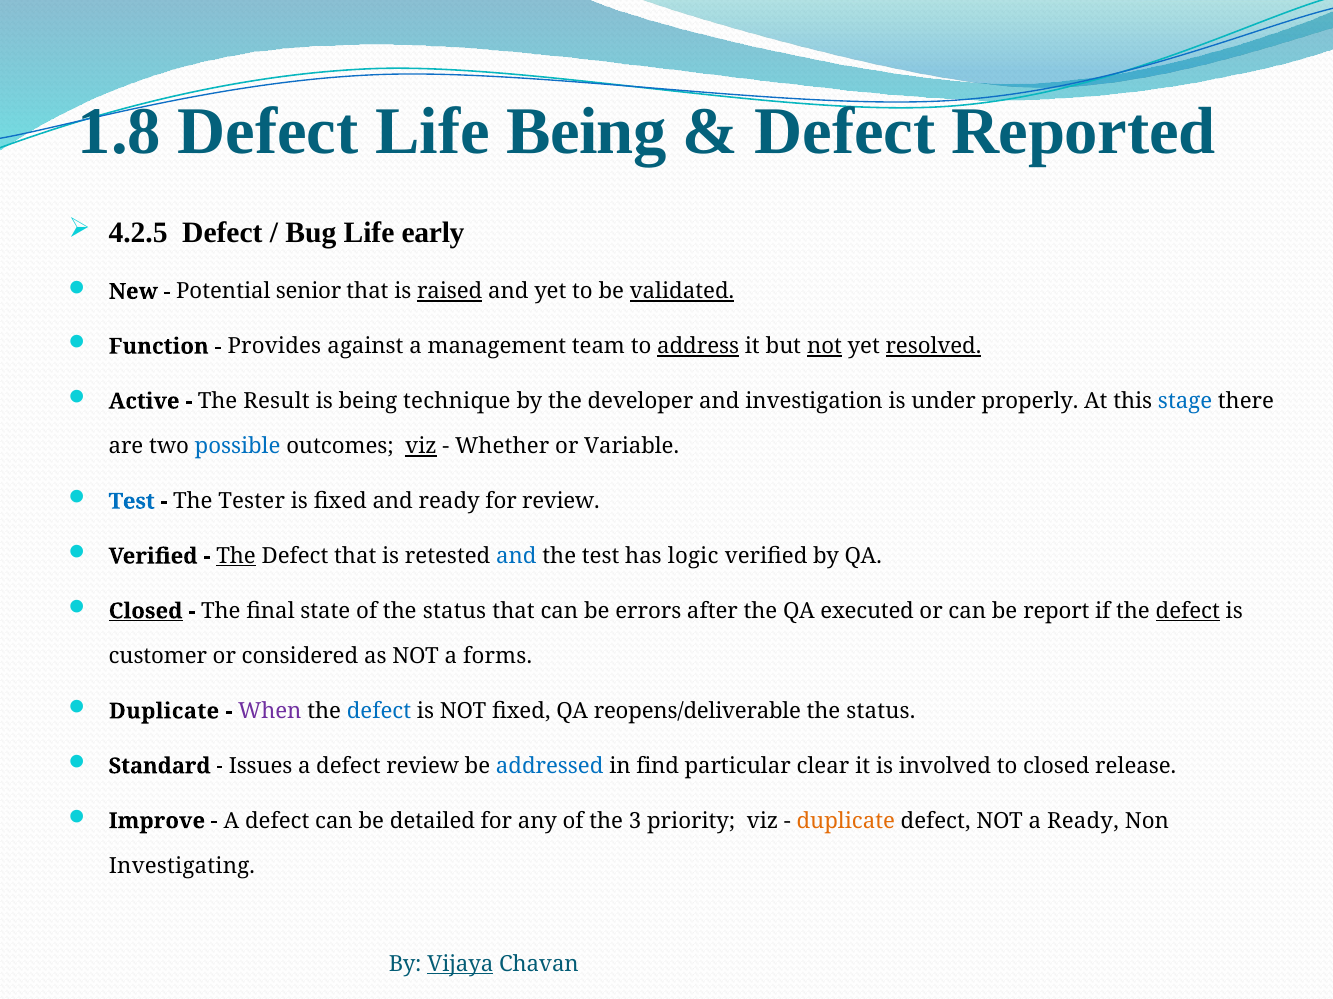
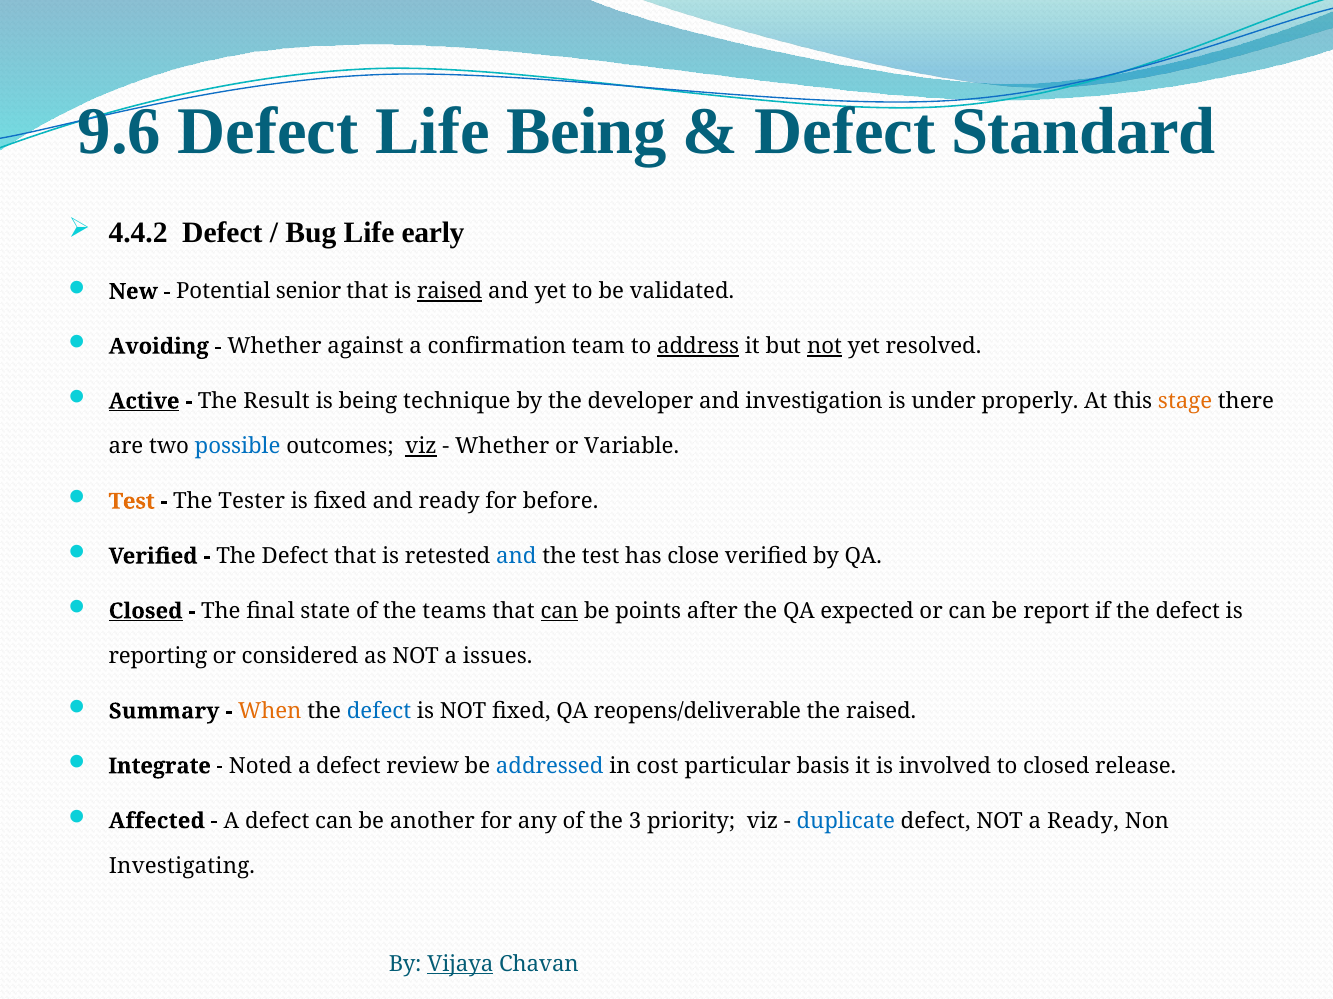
1.8: 1.8 -> 9.6 (119, 131)
Reported: Reported -> Standard (1083, 131)
4.2.5: 4.2.5 -> 4.4.2 (138, 233)
validated underline: present -> none (682, 292)
Function: Function -> Avoiding (159, 347)
Provides: Provides -> Whether (274, 347)
management: management -> confirmation (497, 347)
resolved underline: present -> none (933, 347)
Active underline: none -> present (144, 402)
stage colour: blue -> orange (1185, 402)
Test colour: blue -> orange (132, 502)
for review: review -> before (561, 502)
The underline: present -> none (236, 557)
logic: logic -> close (693, 557)
of the status: status -> teams (454, 612)
can underline: none -> present (559, 612)
errors: errors -> points (648, 612)
executed: executed -> expected (867, 612)
defect underline: present -> none (1188, 612)
customer: customer -> reporting (158, 657)
forms: forms -> issues (498, 657)
Duplicate: Duplicate -> Summary (164, 712)
When colour: purple -> orange (270, 712)
status: status -> raised (881, 712)
Standard: Standard -> Integrate (160, 767)
Issues: Issues -> Noted (260, 767)
find: find -> cost (657, 767)
clear: clear -> basis (823, 767)
Improve: Improve -> Affected (157, 821)
detailed: detailed -> another (432, 821)
duplicate colour: orange -> blue (846, 821)
